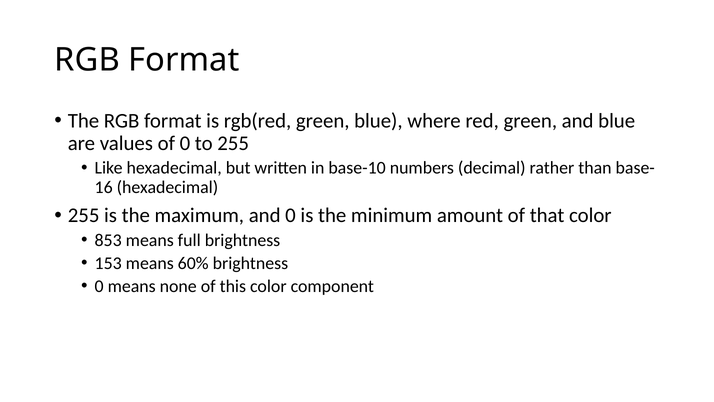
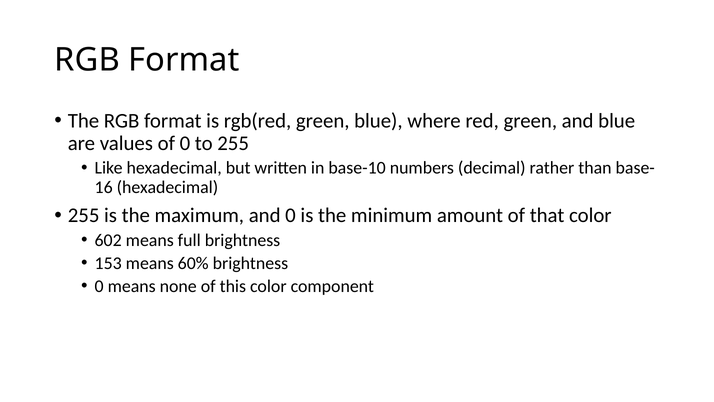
853: 853 -> 602 (108, 240)
